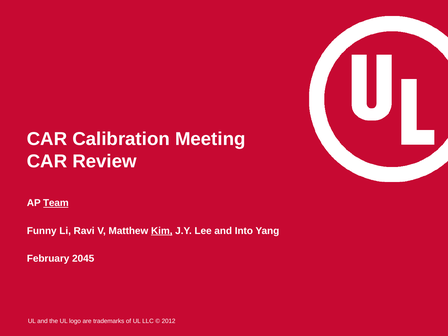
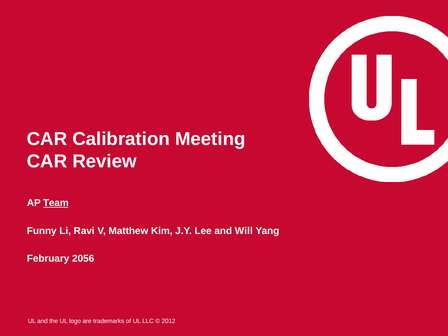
Kim underline: present -> none (162, 231)
Into: Into -> Will (244, 231)
2045: 2045 -> 2056 (83, 259)
